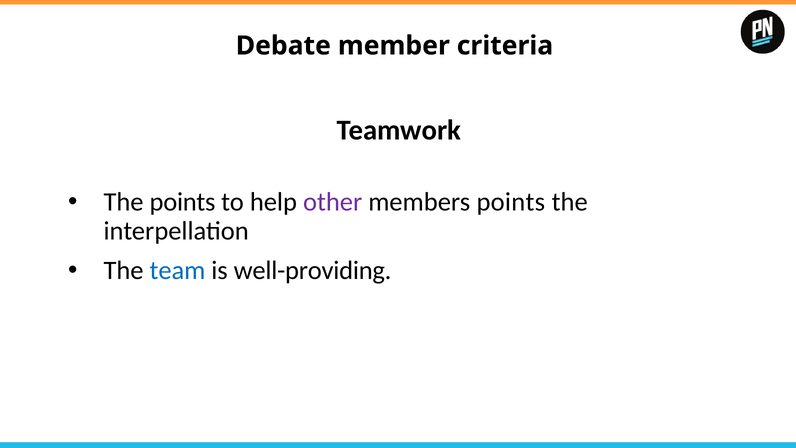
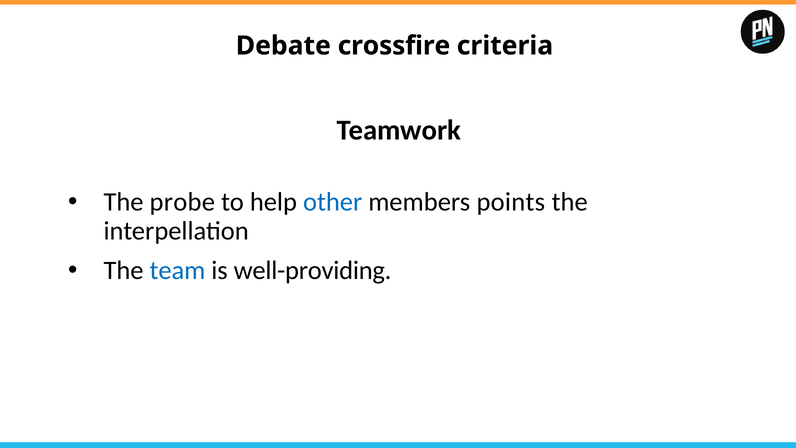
member: member -> crossfire (394, 46)
The points: points -> probe (182, 202)
other colour: purple -> blue (333, 202)
